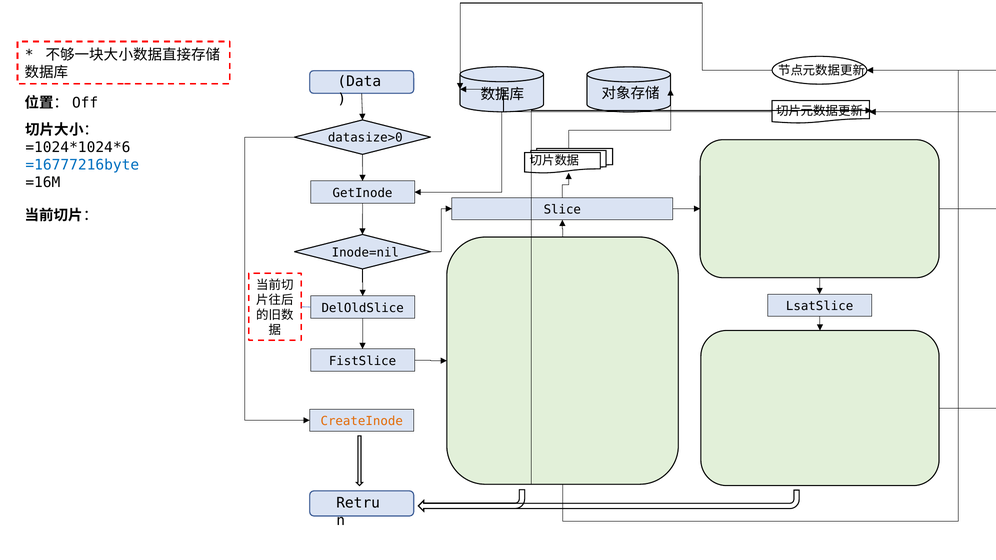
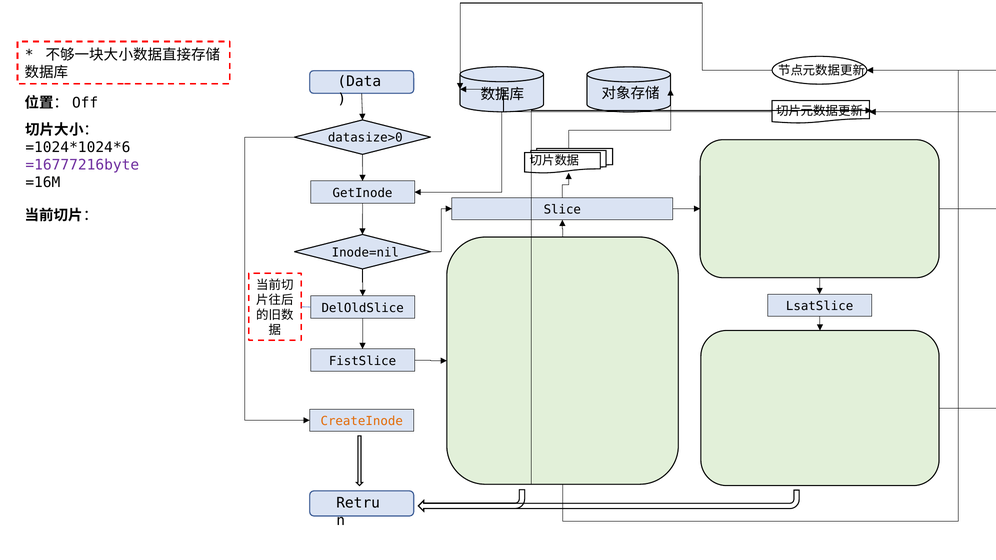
=16777216byte colour: blue -> purple (82, 165)
